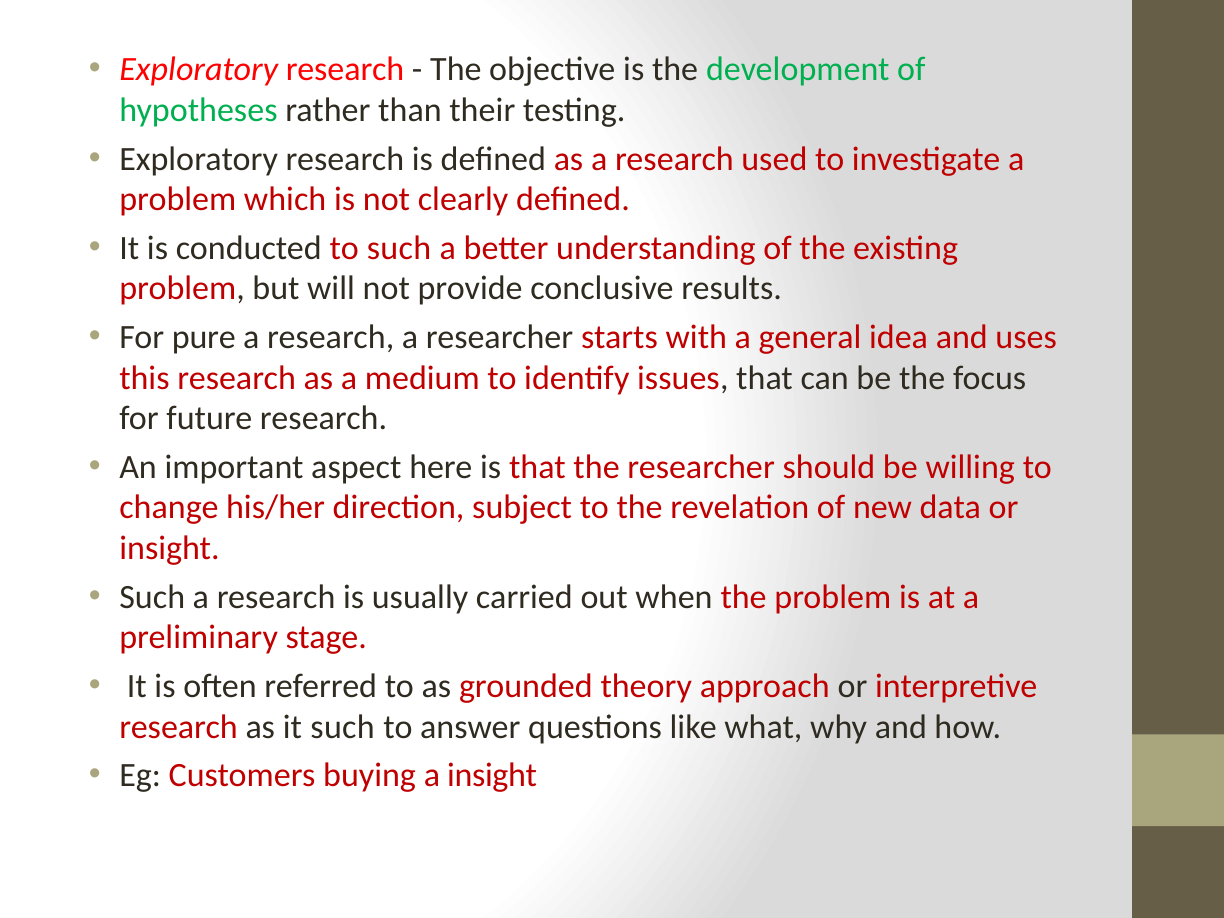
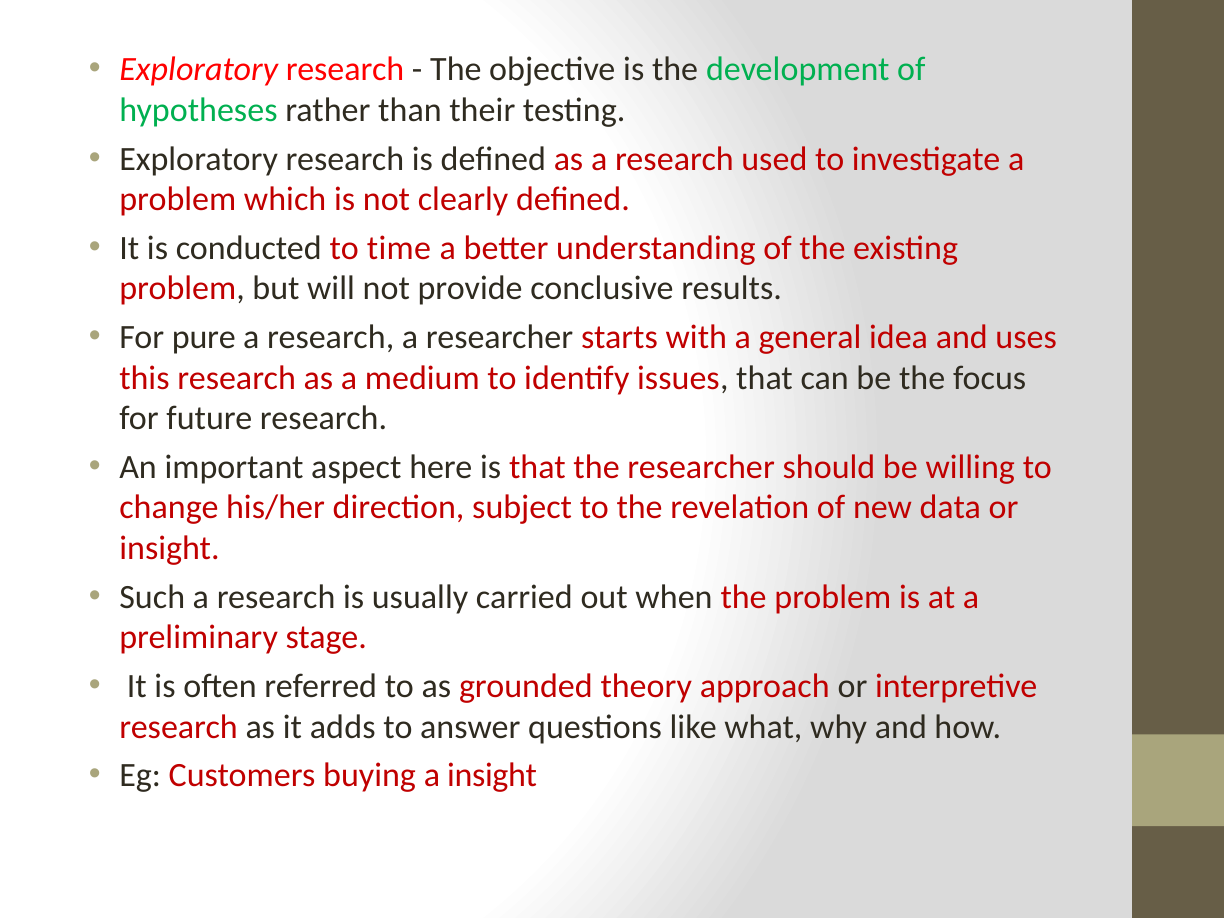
to such: such -> time (399, 248)
it such: such -> adds (343, 727)
